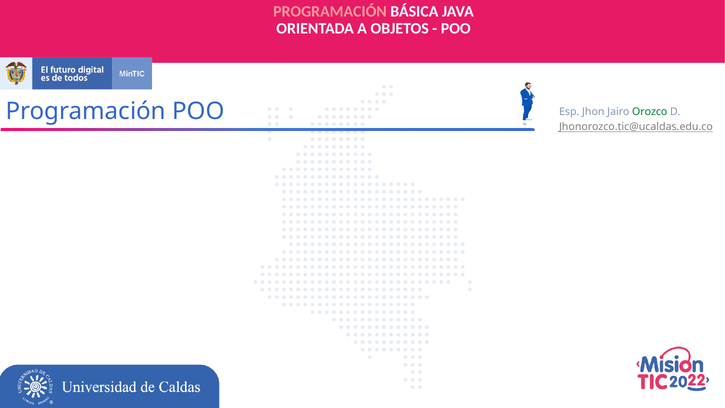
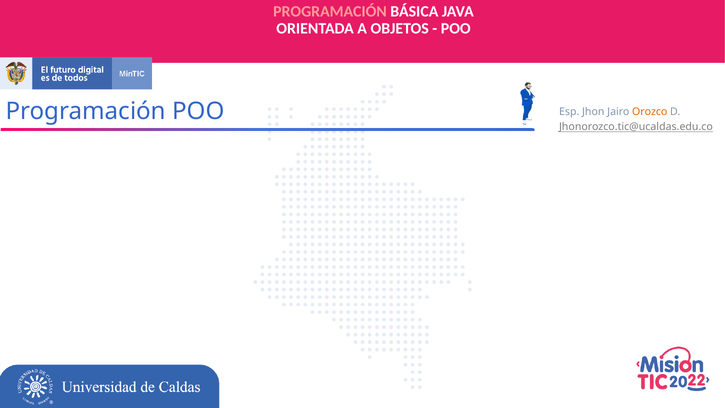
Orozco colour: green -> orange (650, 112)
